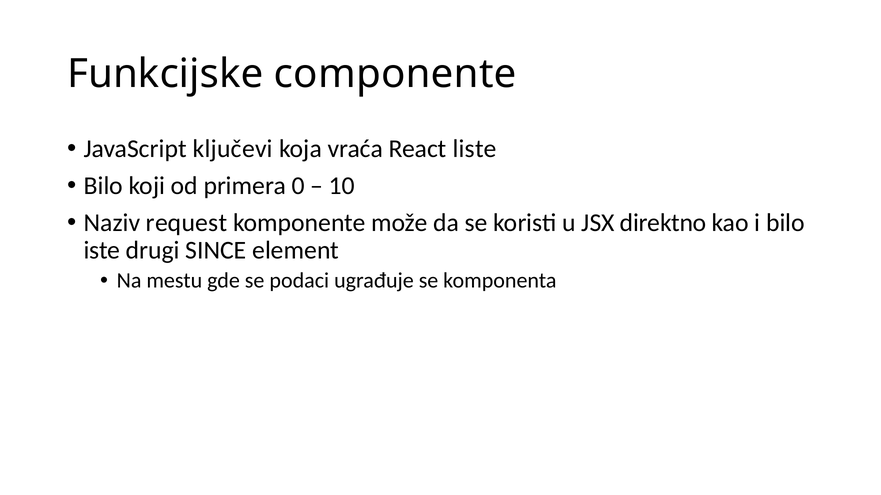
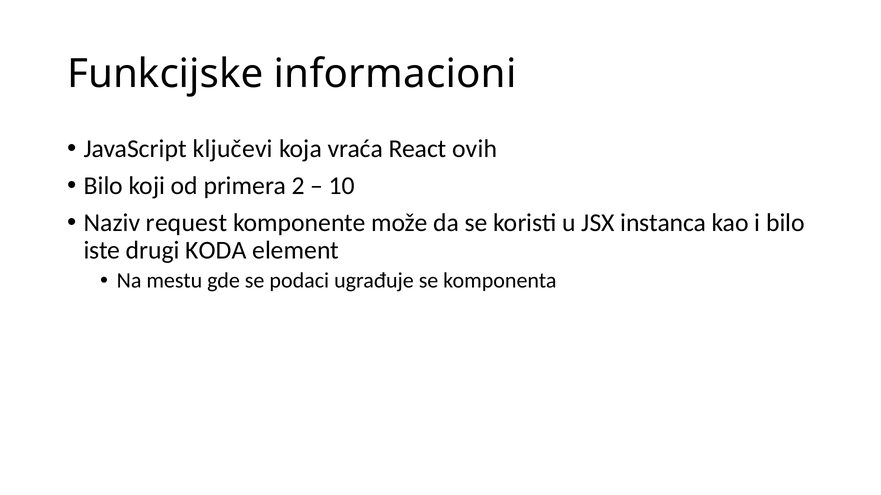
componente: componente -> informacioni (395, 74)
liste: liste -> ovih (475, 149)
0: 0 -> 2 (298, 186)
direktno: direktno -> instanca (663, 223)
SINCE: SINCE -> KODA (216, 251)
